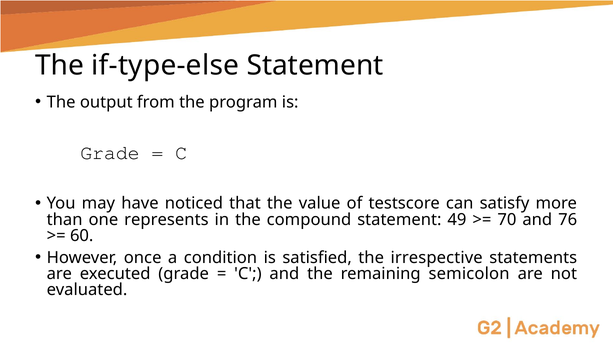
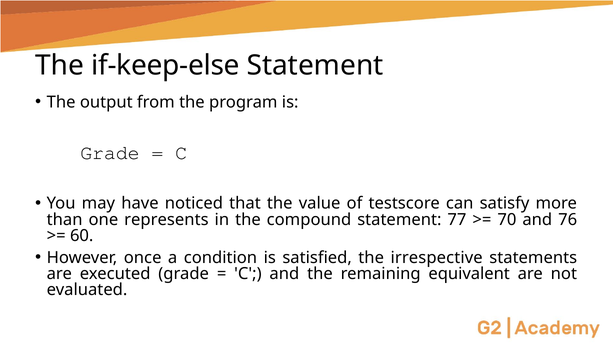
if-type-else: if-type-else -> if-keep-else (166, 66)
49: 49 -> 77 (457, 220)
semicolon: semicolon -> equivalent (469, 274)
